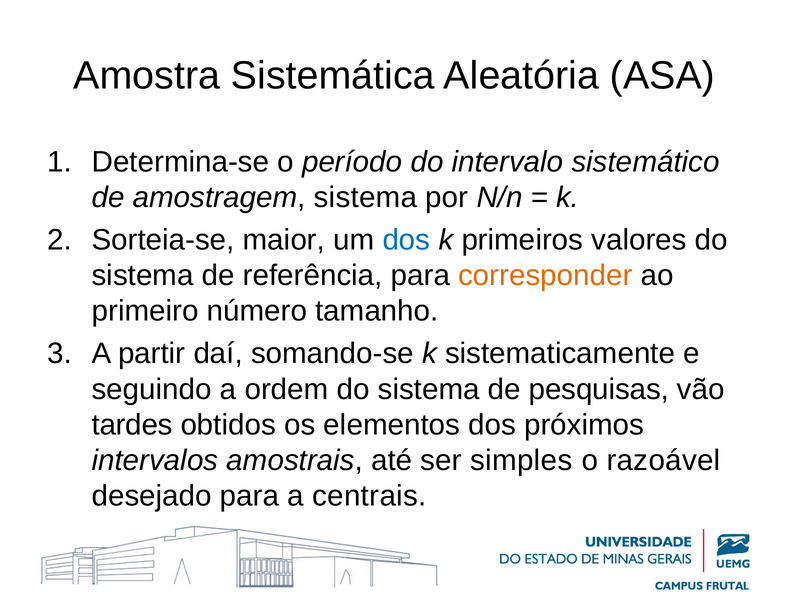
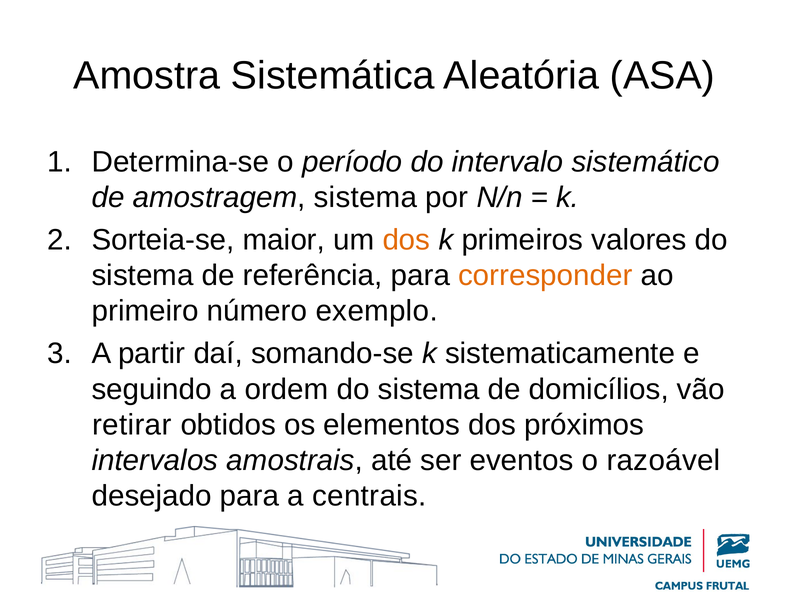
dos colour: blue -> orange (406, 240)
tamanho: tamanho -> exemplo (377, 311)
pesquisas: pesquisas -> domicílios (599, 389)
tardes: tardes -> retirar (132, 425)
simples: simples -> eventos (522, 460)
